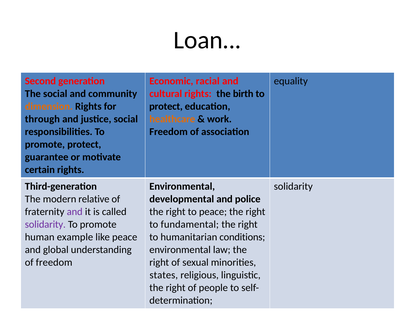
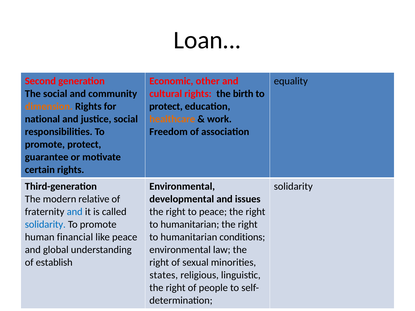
racial: racial -> other (208, 81)
through: through -> national (42, 119)
police: police -> issues (248, 199)
and colour: purple -> blue (75, 212)
solidarity colour: purple -> blue (45, 225)
fundamental: fundamental -> humanitarian (190, 225)
example: example -> financial (75, 237)
of freedom: freedom -> establish (54, 263)
